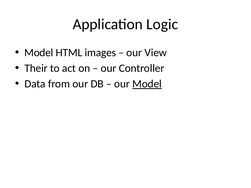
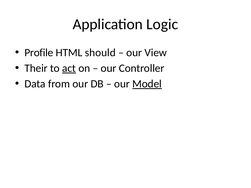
Model: Model -> Profile (39, 53)
images: images -> should (100, 53)
act underline: none -> present (69, 68)
